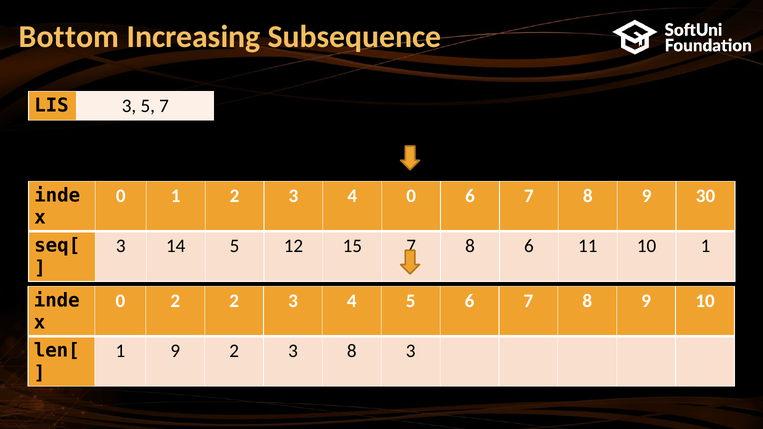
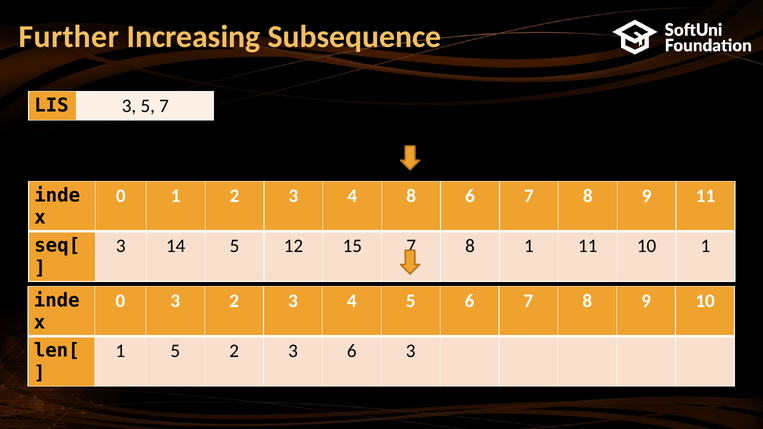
Bottom: Bottom -> Further (69, 37)
4 0: 0 -> 8 (411, 196)
9 30: 30 -> 11 (706, 196)
8 6: 6 -> 1 (529, 246)
0 2: 2 -> 3 (175, 301)
1 9: 9 -> 5 (175, 351)
3 8: 8 -> 6 (352, 351)
